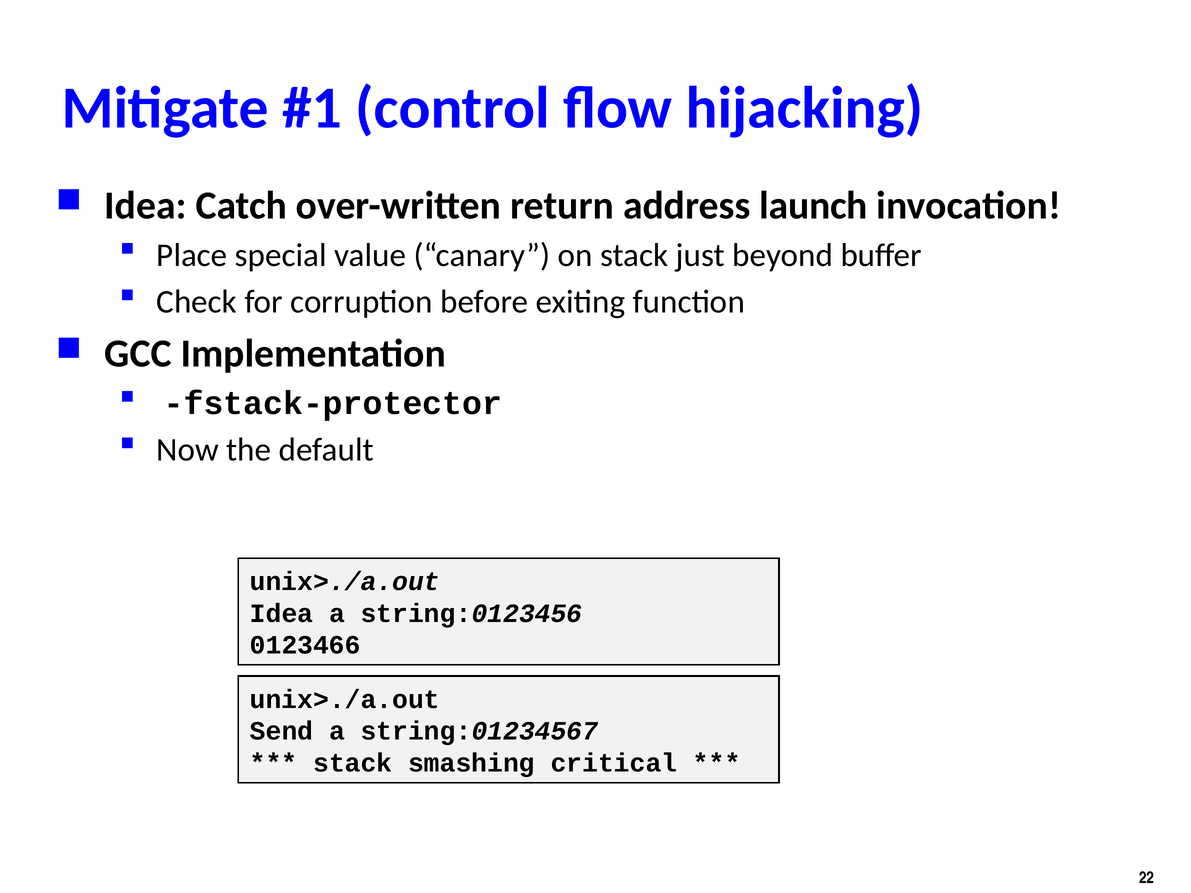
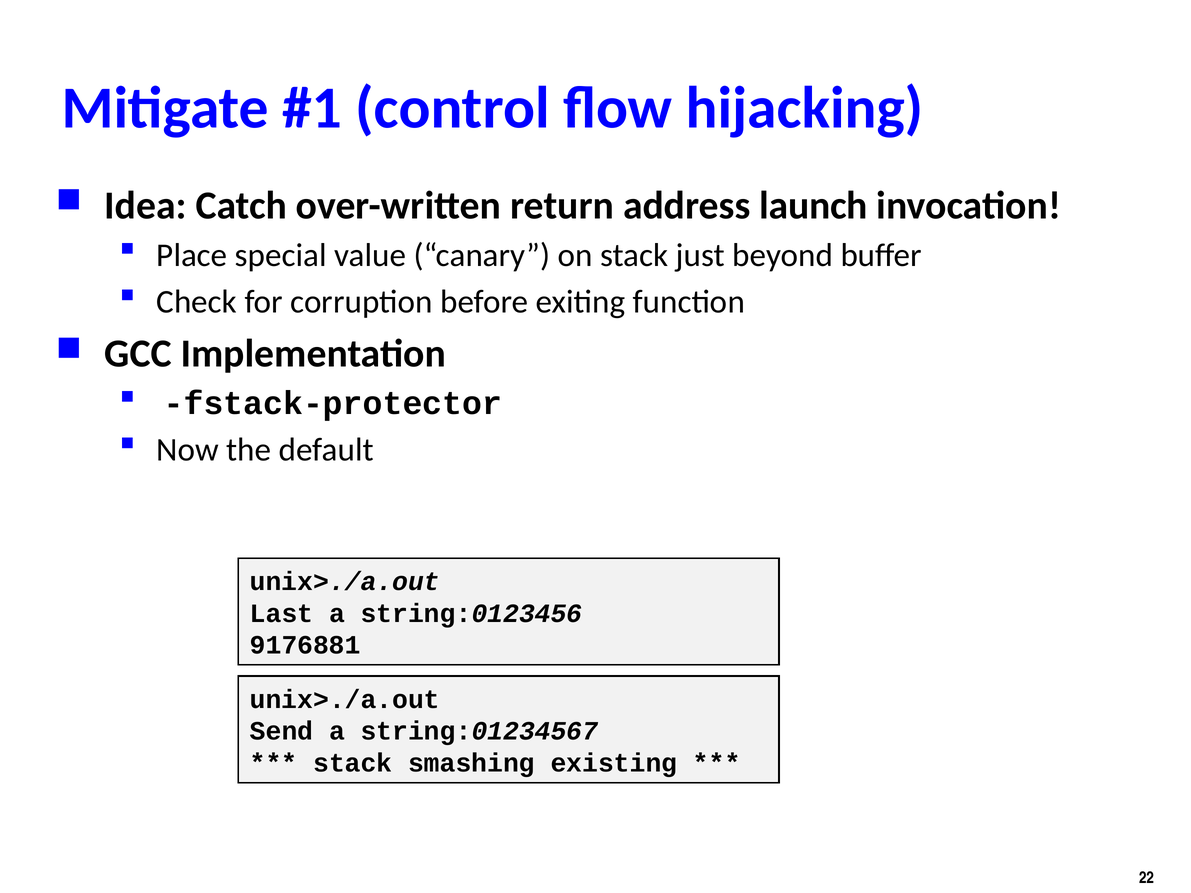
Idea: Idea -> Last (282, 613)
0123466: 0123466 -> 9176881 (305, 645)
critical: critical -> existing (614, 763)
